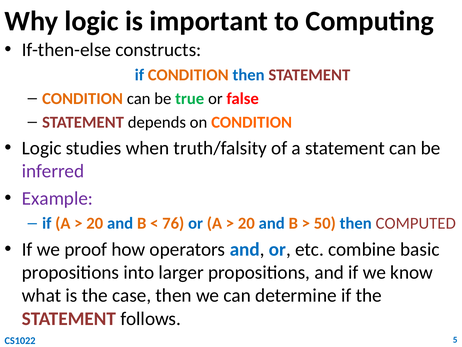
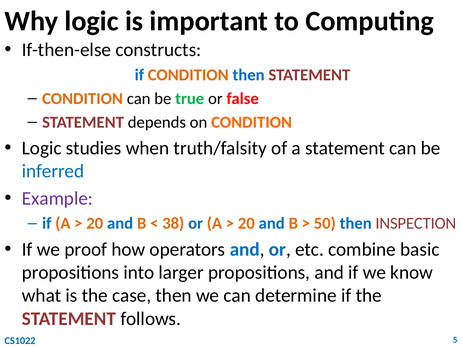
inferred colour: purple -> blue (53, 171)
76: 76 -> 38 (173, 223)
COMPUTED: COMPUTED -> INSPECTION (416, 223)
